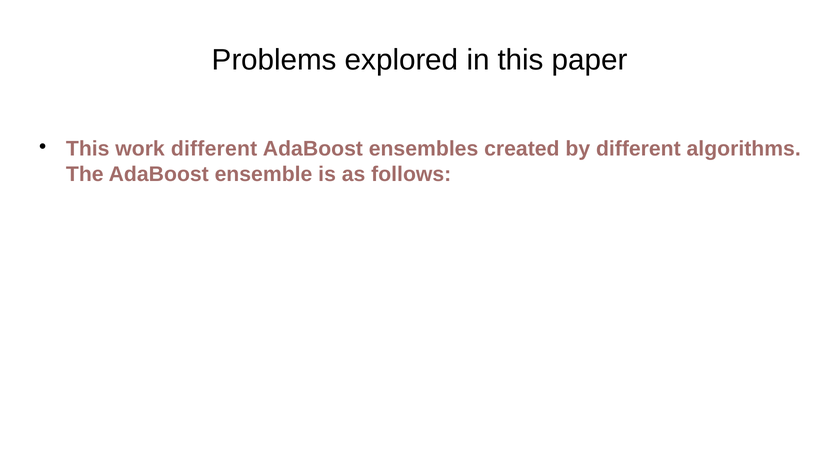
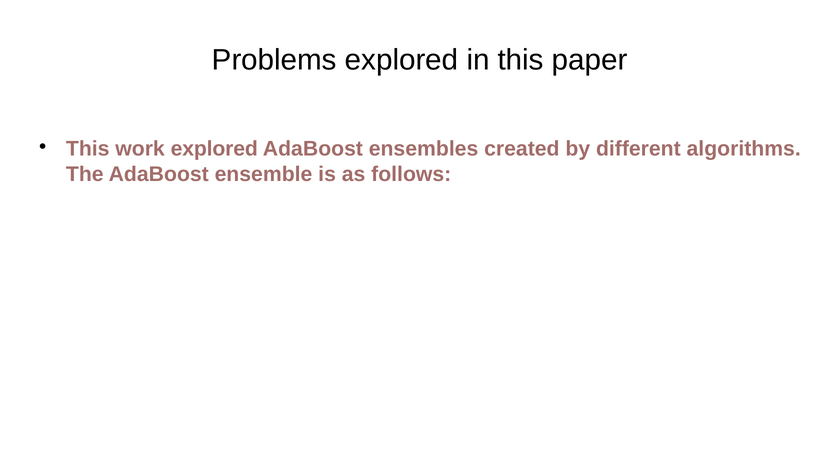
work different: different -> explored (214, 149)
